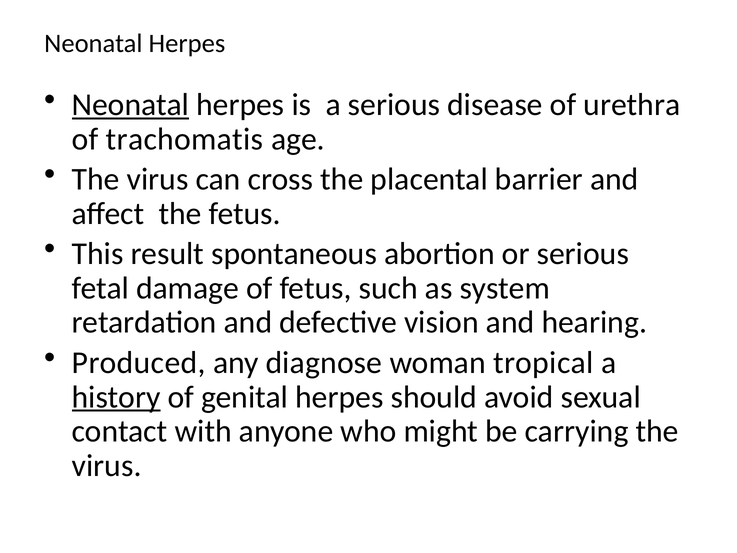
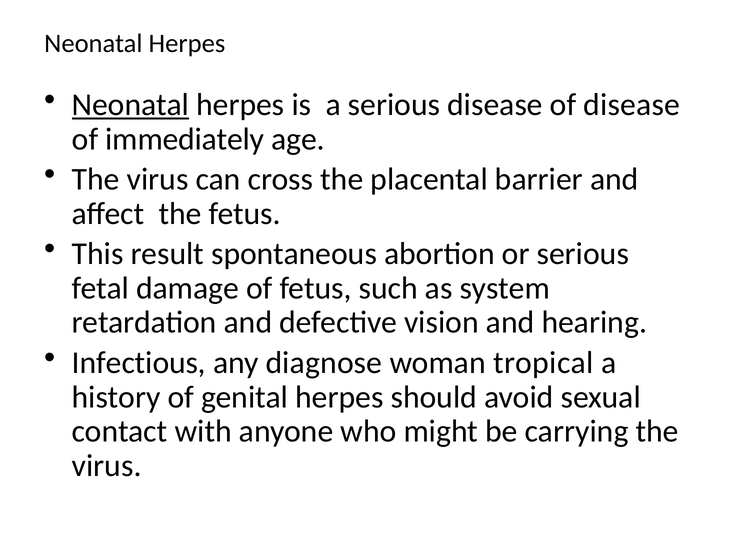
of urethra: urethra -> disease (632, 105)
trachomatis: trachomatis -> immediately (185, 139)
Produced: Produced -> Infectious (139, 363)
history underline: present -> none (116, 397)
